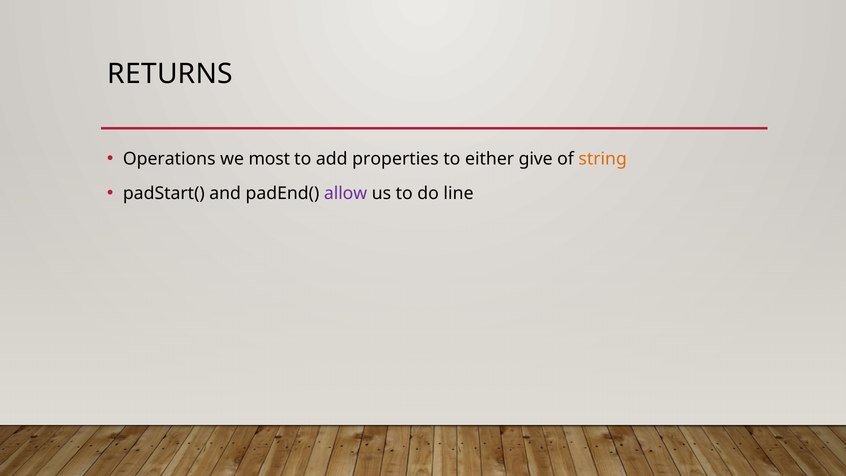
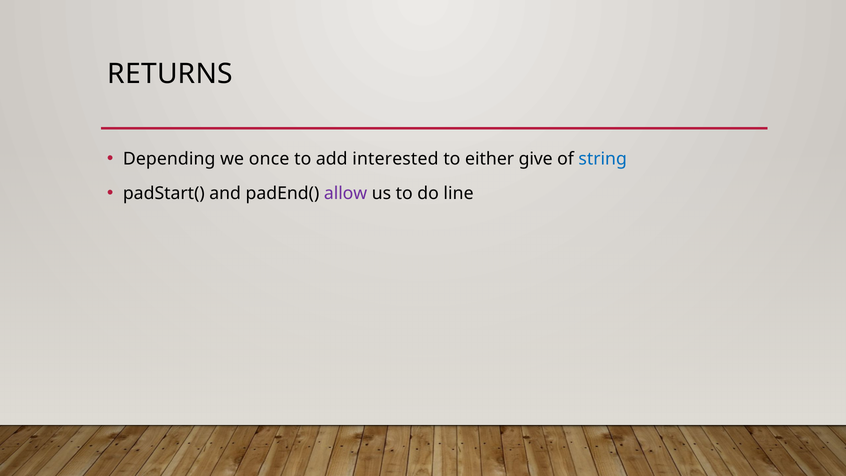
Operations: Operations -> Depending (169, 159)
most: most -> once (269, 159)
properties: properties -> interested (395, 159)
string colour: orange -> blue (603, 159)
